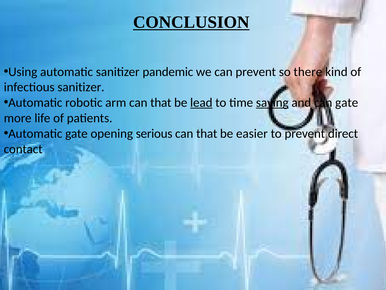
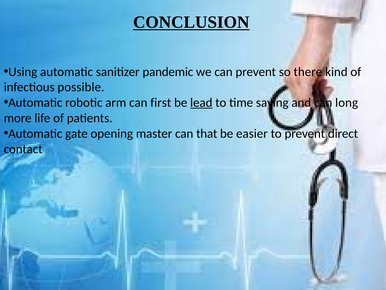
infectious sanitizer: sanitizer -> possible (81, 87)
arm can that: that -> first (161, 103)
saving underline: present -> none (272, 103)
can gate: gate -> long (347, 103)
serious: serious -> master (154, 133)
